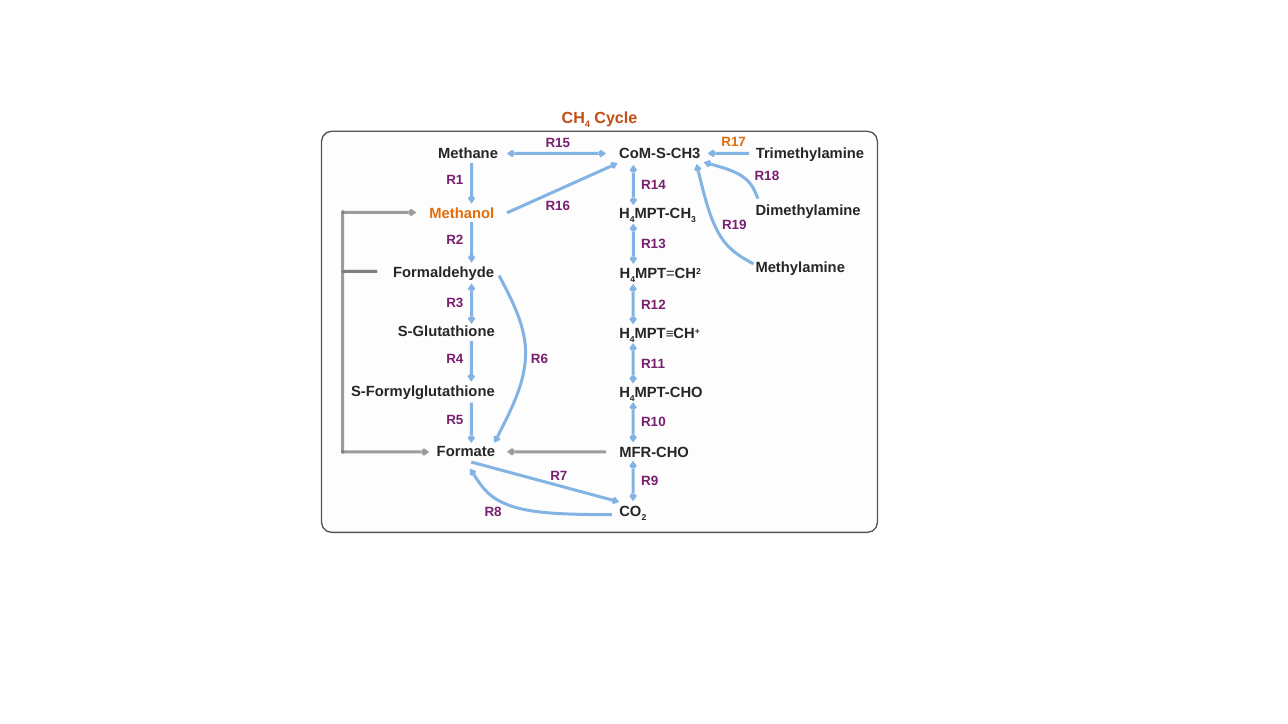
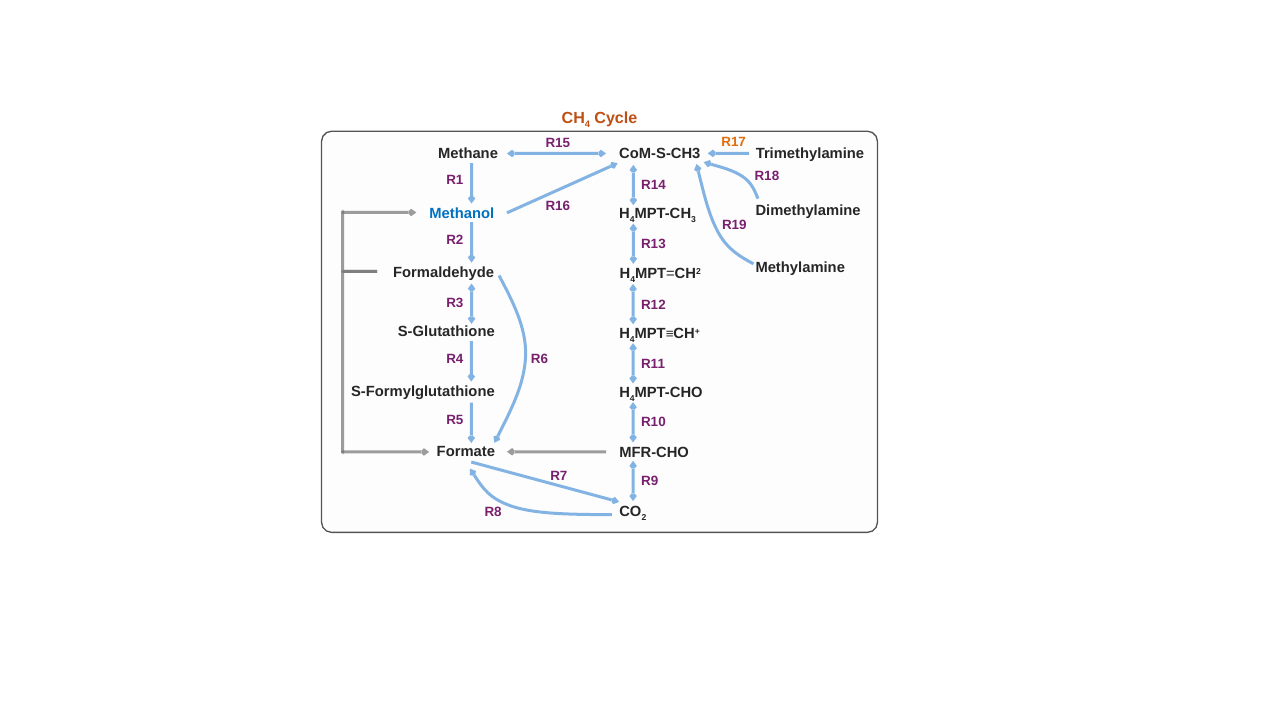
Methanol colour: orange -> blue (462, 214)
